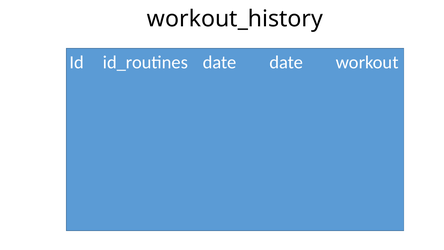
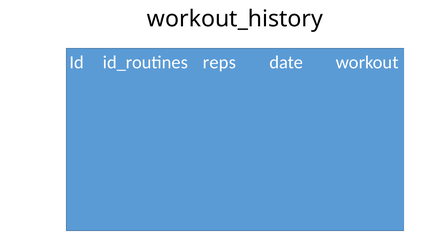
id_routines date: date -> reps (219, 62)
